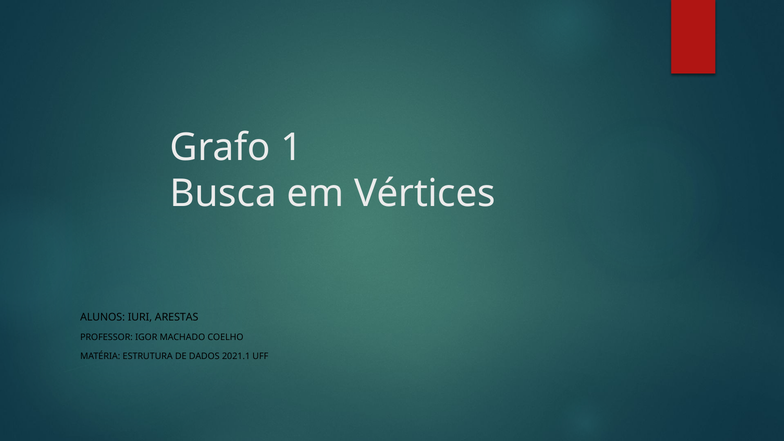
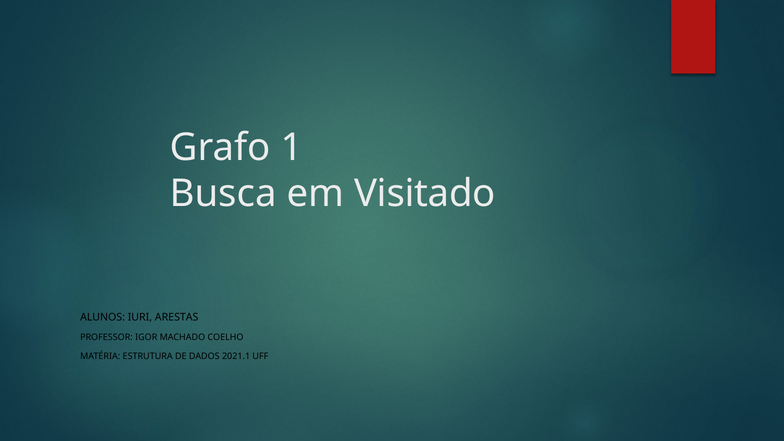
Vértices: Vértices -> Visitado (425, 194)
